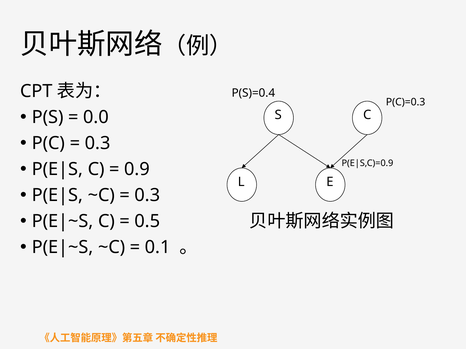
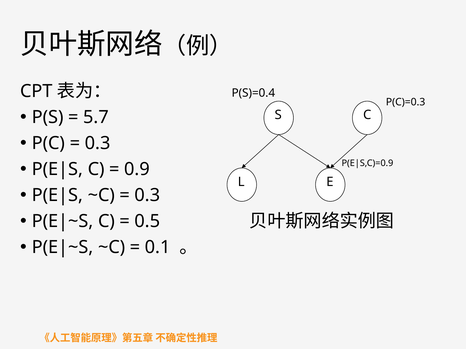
0.0: 0.0 -> 5.7 (96, 117)
